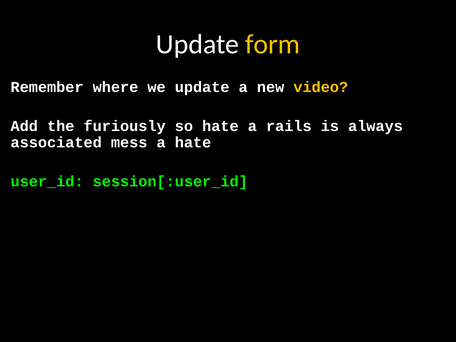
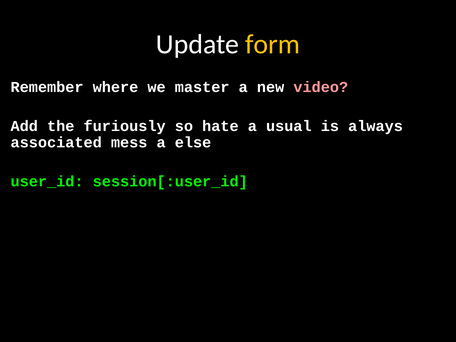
we update: update -> master (202, 87)
video colour: yellow -> pink (321, 87)
rails: rails -> usual (289, 126)
a hate: hate -> else (193, 142)
